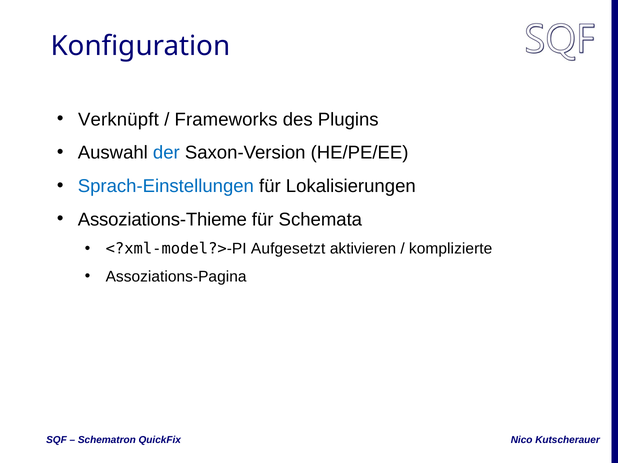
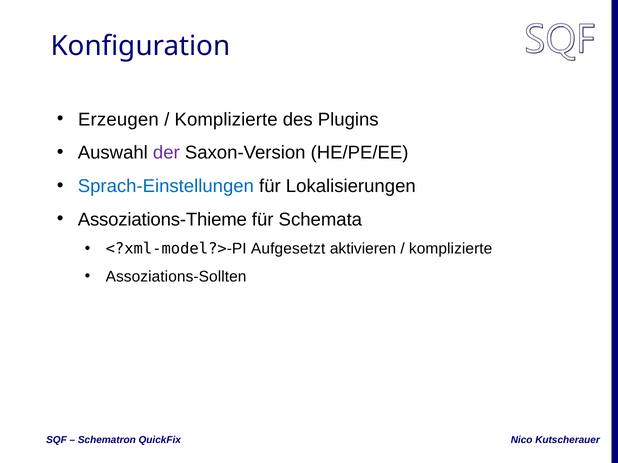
Verknüpft: Verknüpft -> Erzeugen (118, 120)
Frameworks: Frameworks -> Komplizierte (226, 120)
der colour: blue -> purple (166, 153)
Assoziations-Pagina: Assoziations-Pagina -> Assoziations-Sollten (176, 277)
